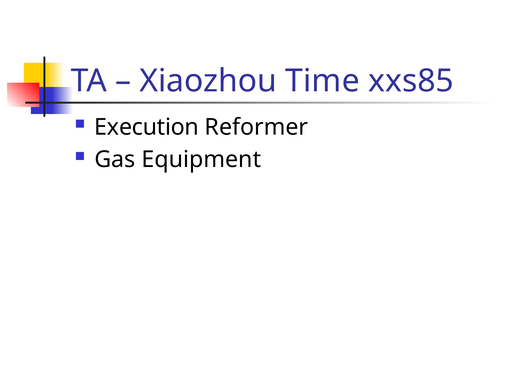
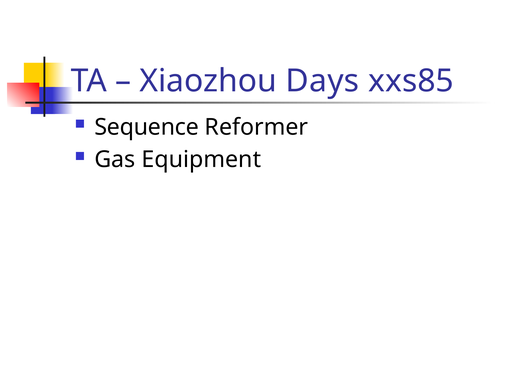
Time: Time -> Days (322, 81)
Execution: Execution -> Sequence (147, 127)
